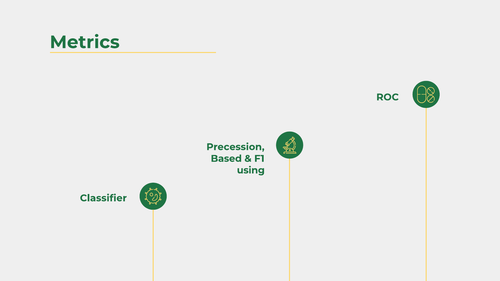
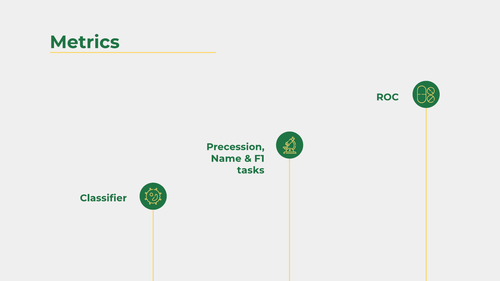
Based: Based -> Name (226, 159)
using: using -> tasks (251, 170)
